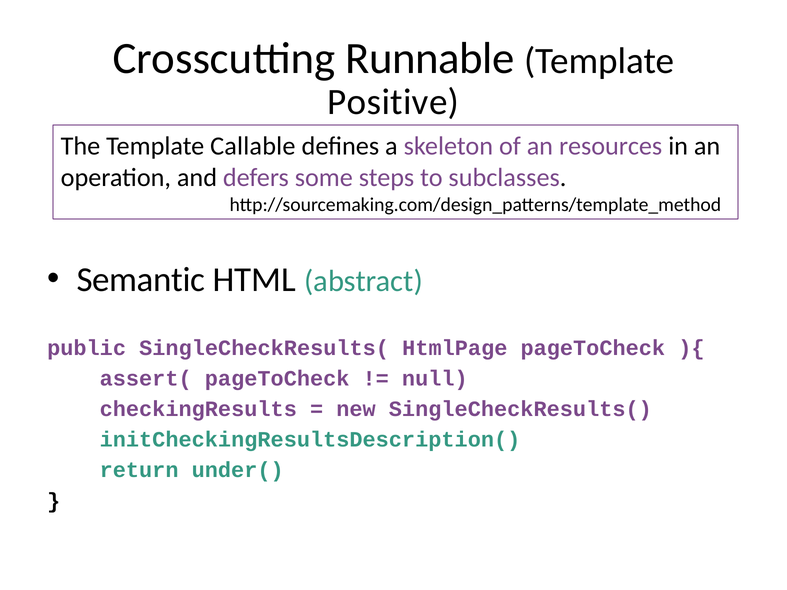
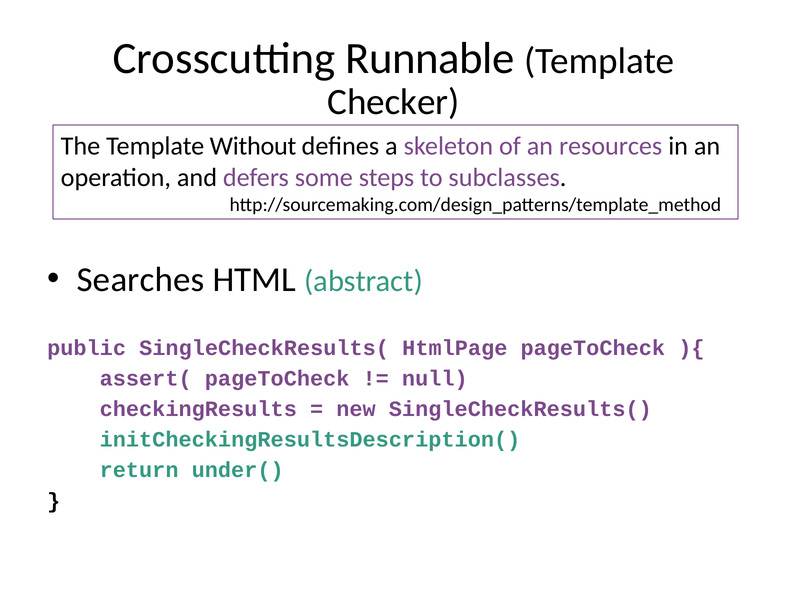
Positive: Positive -> Checker (393, 102)
Callable: Callable -> Without (253, 146)
Semantic: Semantic -> Searches (141, 280)
